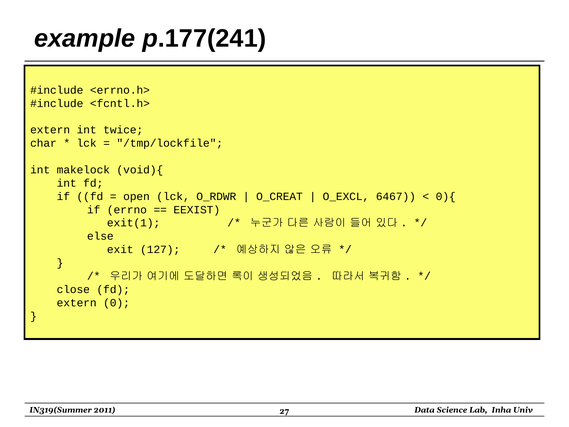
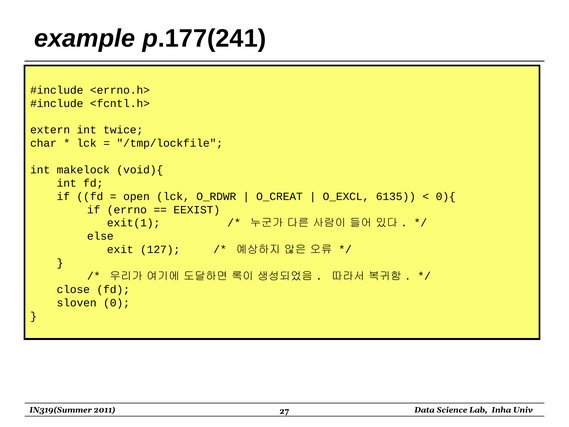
6467: 6467 -> 6135 (396, 196)
extern: extern -> sloven (77, 303)
